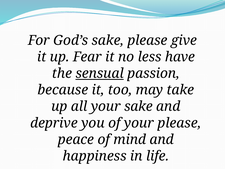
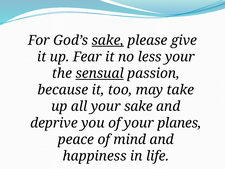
sake underline: none -> present (108, 40)
less have: have -> your (180, 57)
your please: please -> planes (179, 123)
